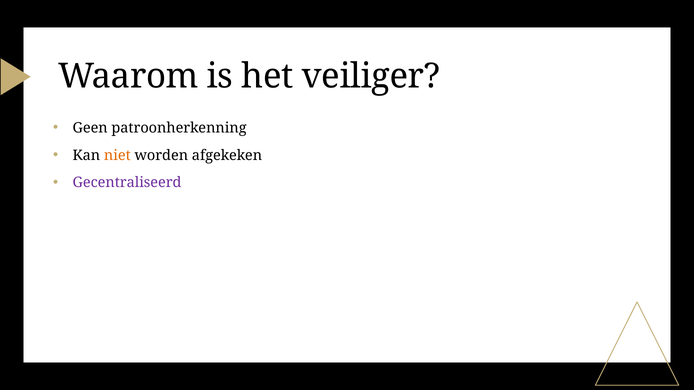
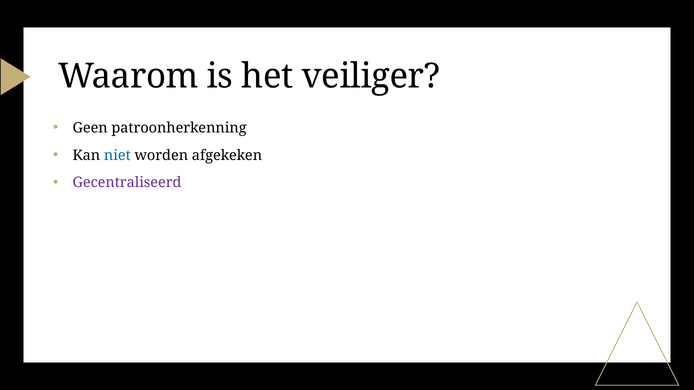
niet colour: orange -> blue (117, 155)
